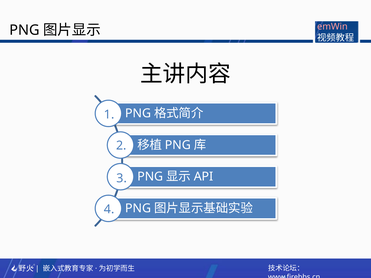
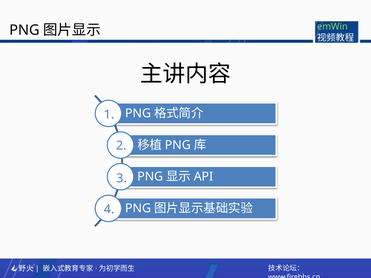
emWin colour: pink -> light green (332, 27)
